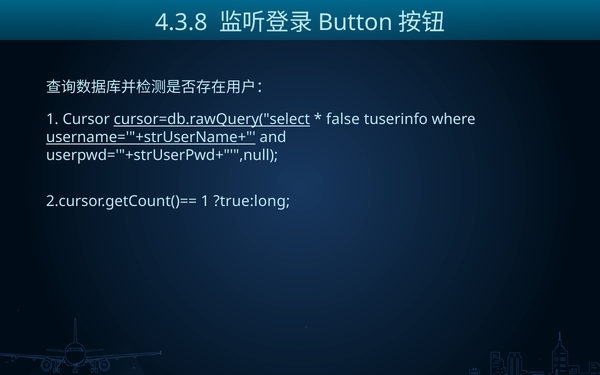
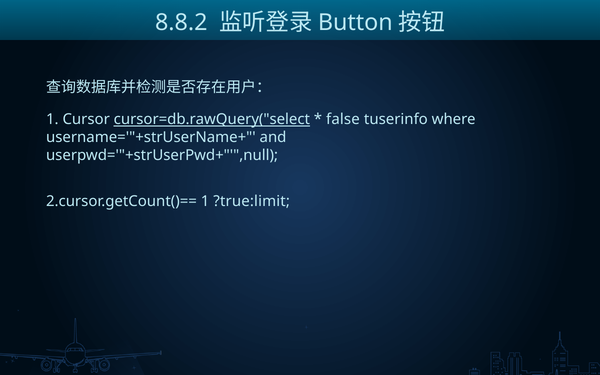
4.3.8: 4.3.8 -> 8.8.2 (181, 23)
username='"+strUserName+ underline: present -> none (151, 138)
?true:long: ?true:long -> ?true:limit (252, 201)
